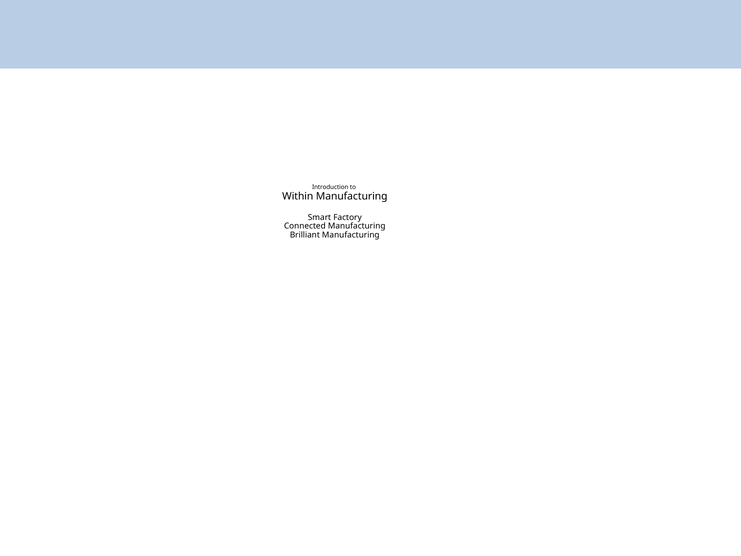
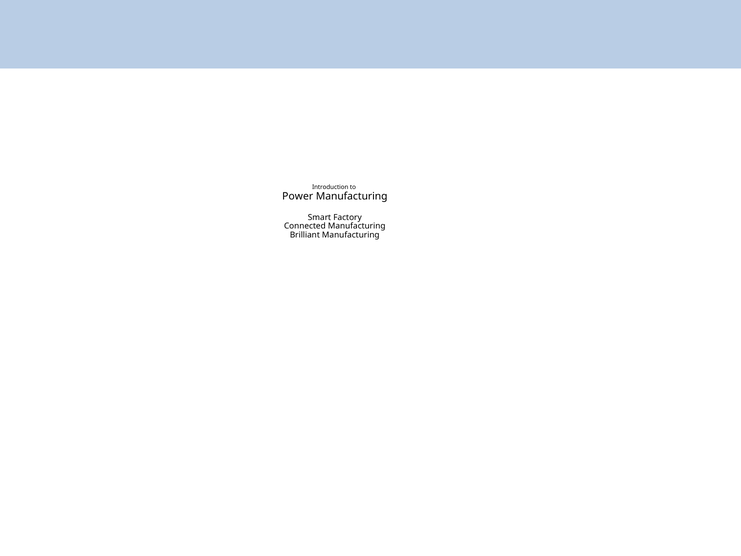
Within: Within -> Power (298, 196)
